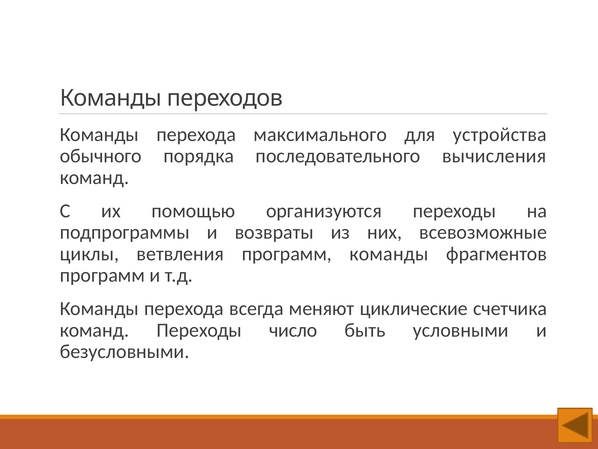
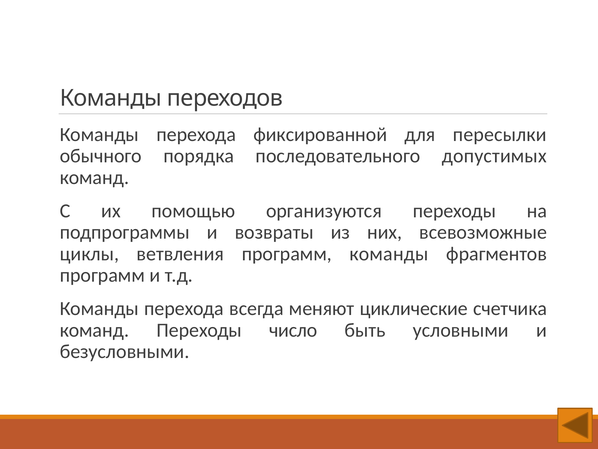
максимального: максимального -> фиксированной (320, 134)
устройства: устройства -> пересылки (500, 134)
вычисления: вычисления -> допустимых (494, 156)
